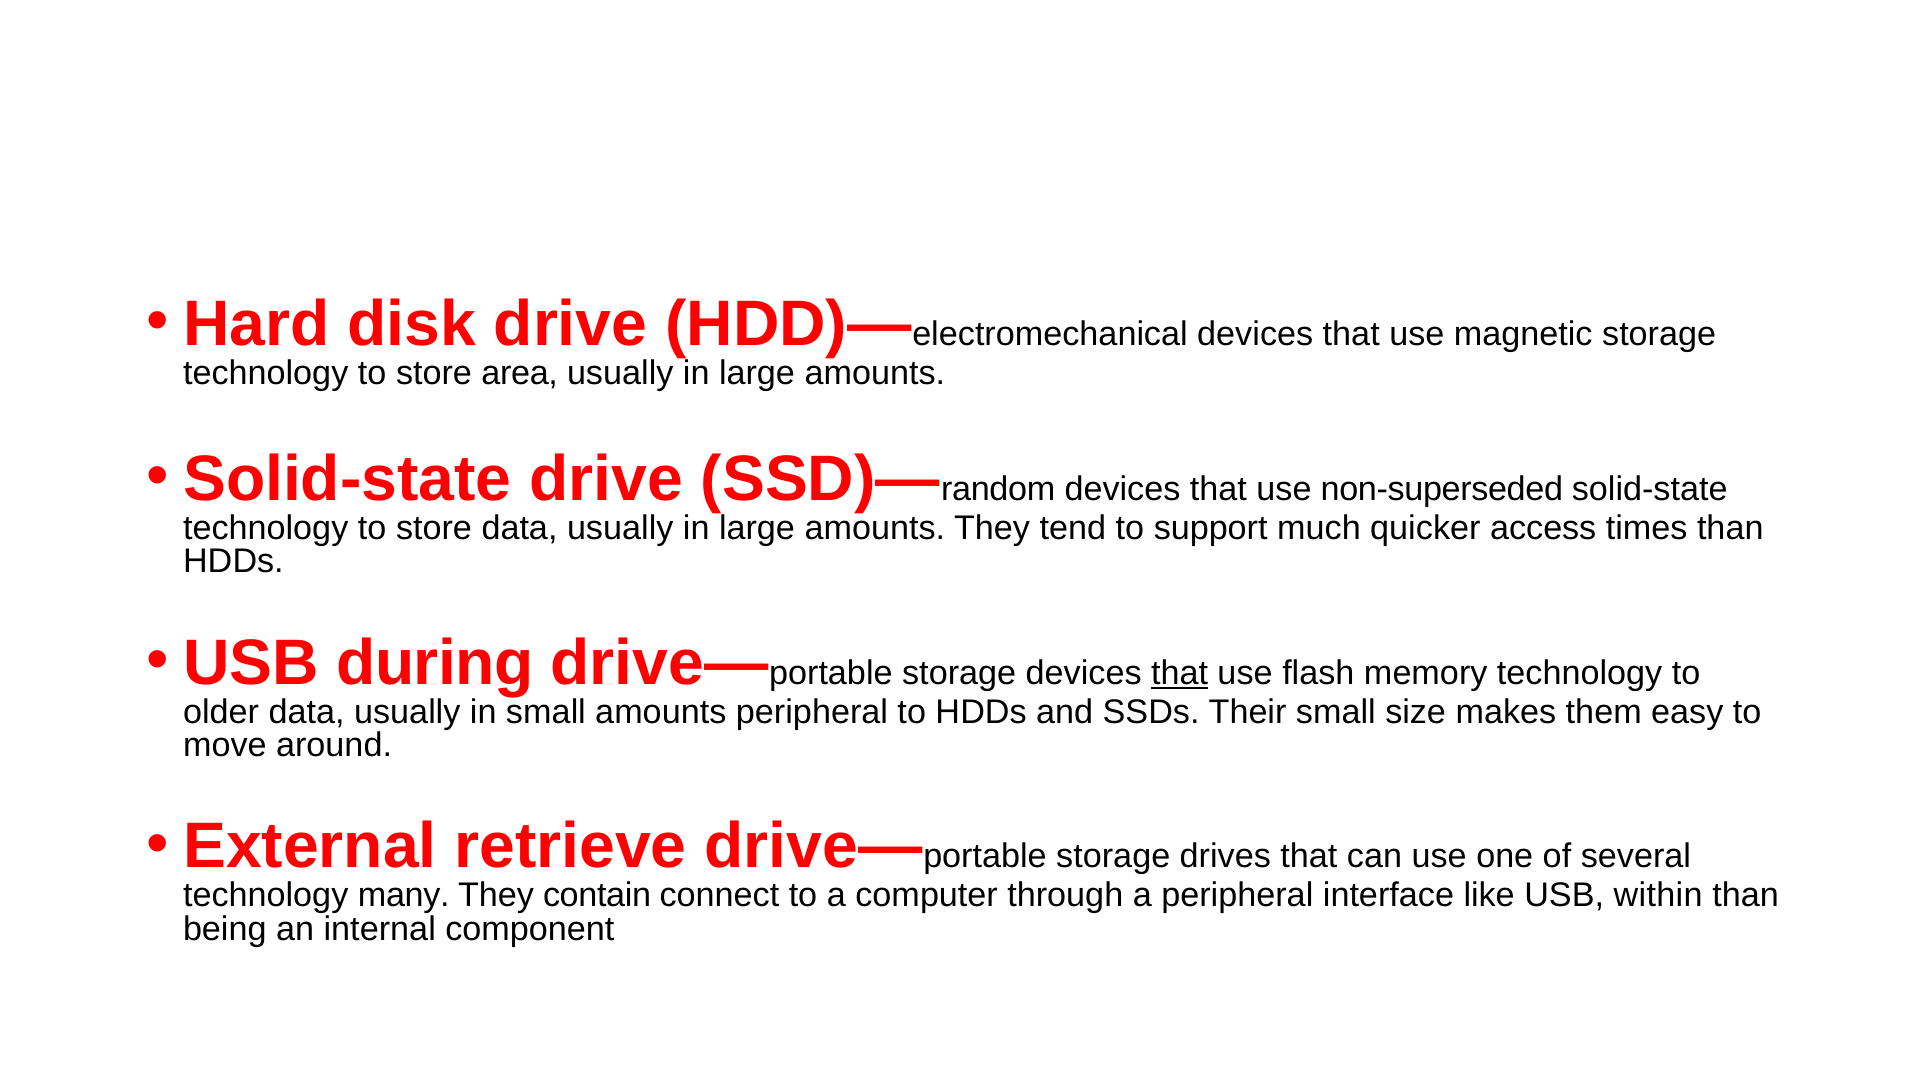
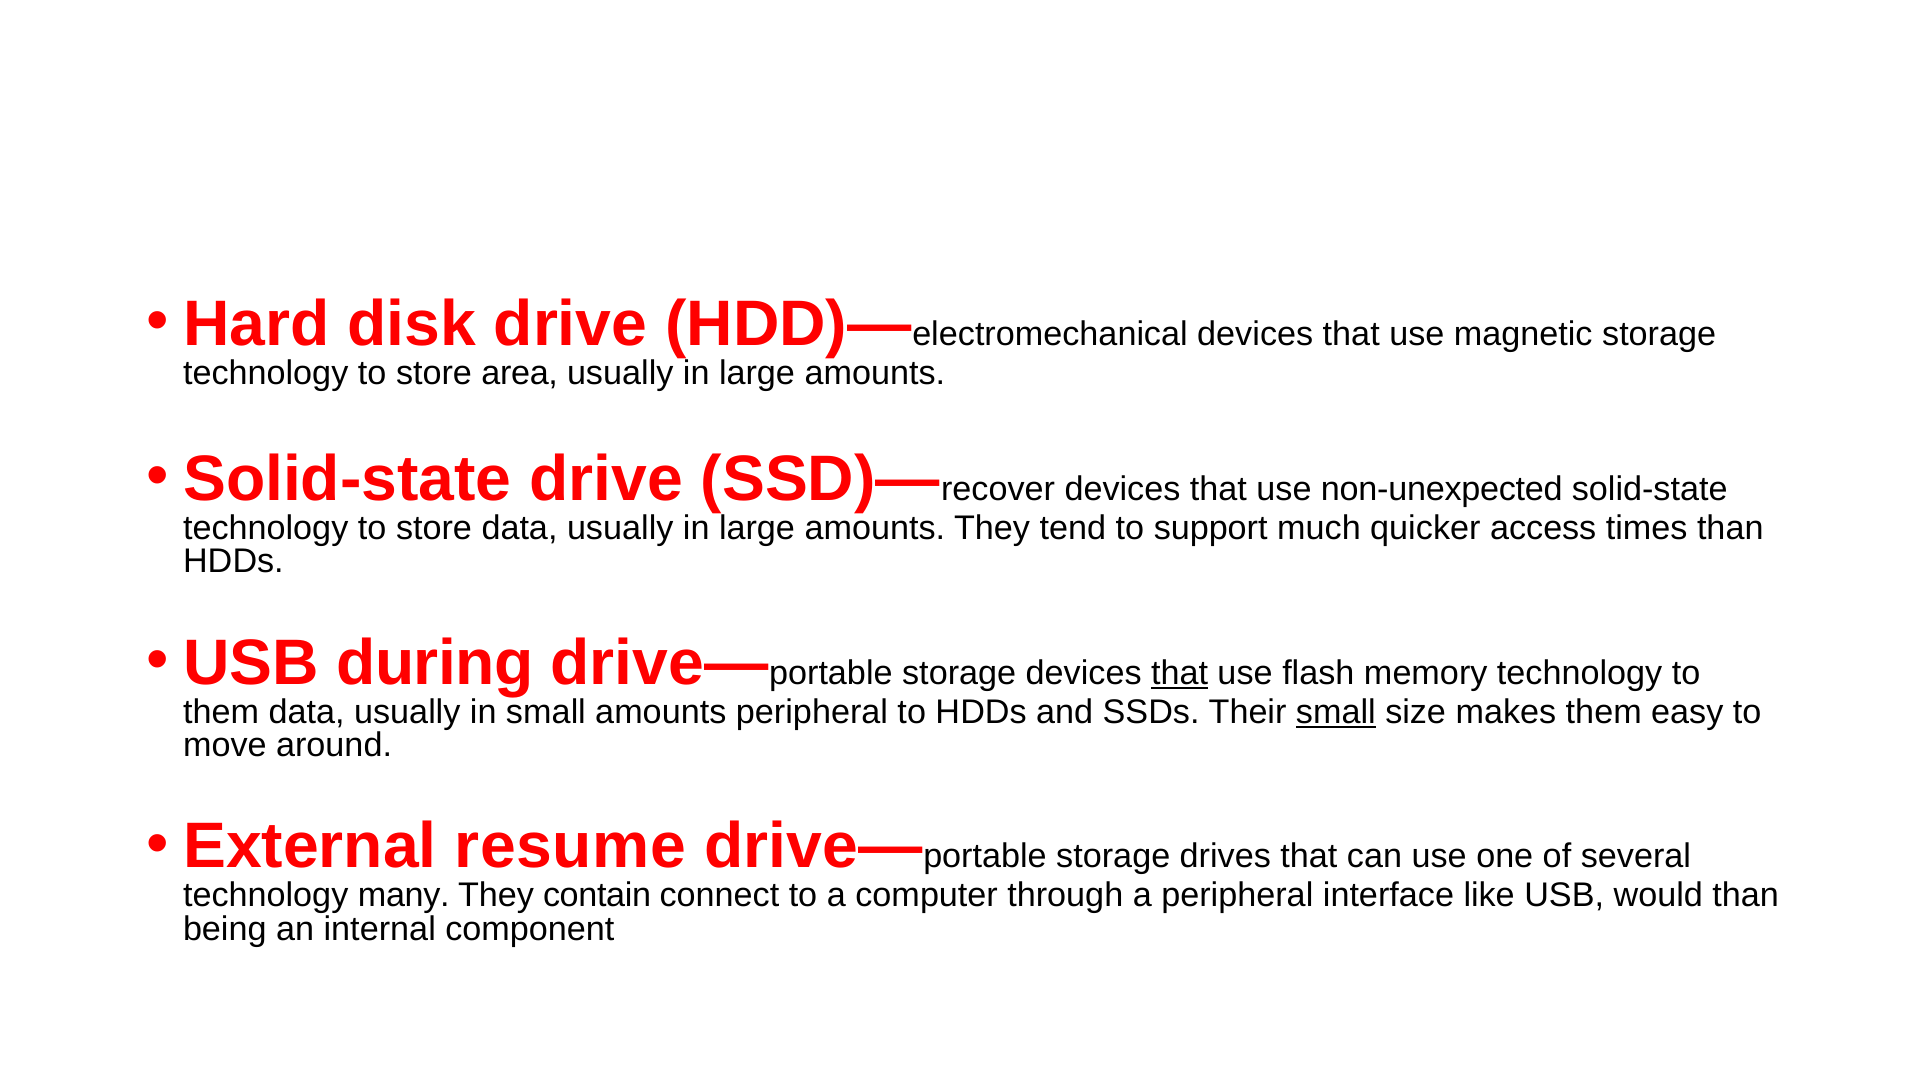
random: random -> recover (998, 489)
non-superseded: non-superseded -> non-unexpected (1442, 489)
older: older -> them (221, 712)
small underline: none -> present (1336, 712)
retrieve: retrieve -> resume (570, 847)
within: within -> would (1658, 896)
